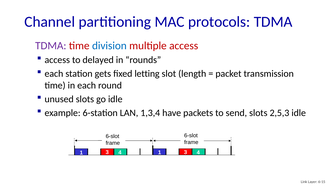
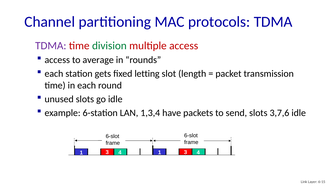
division colour: blue -> green (109, 46)
delayed: delayed -> average (98, 60)
2,5,3: 2,5,3 -> 3,7,6 (279, 113)
